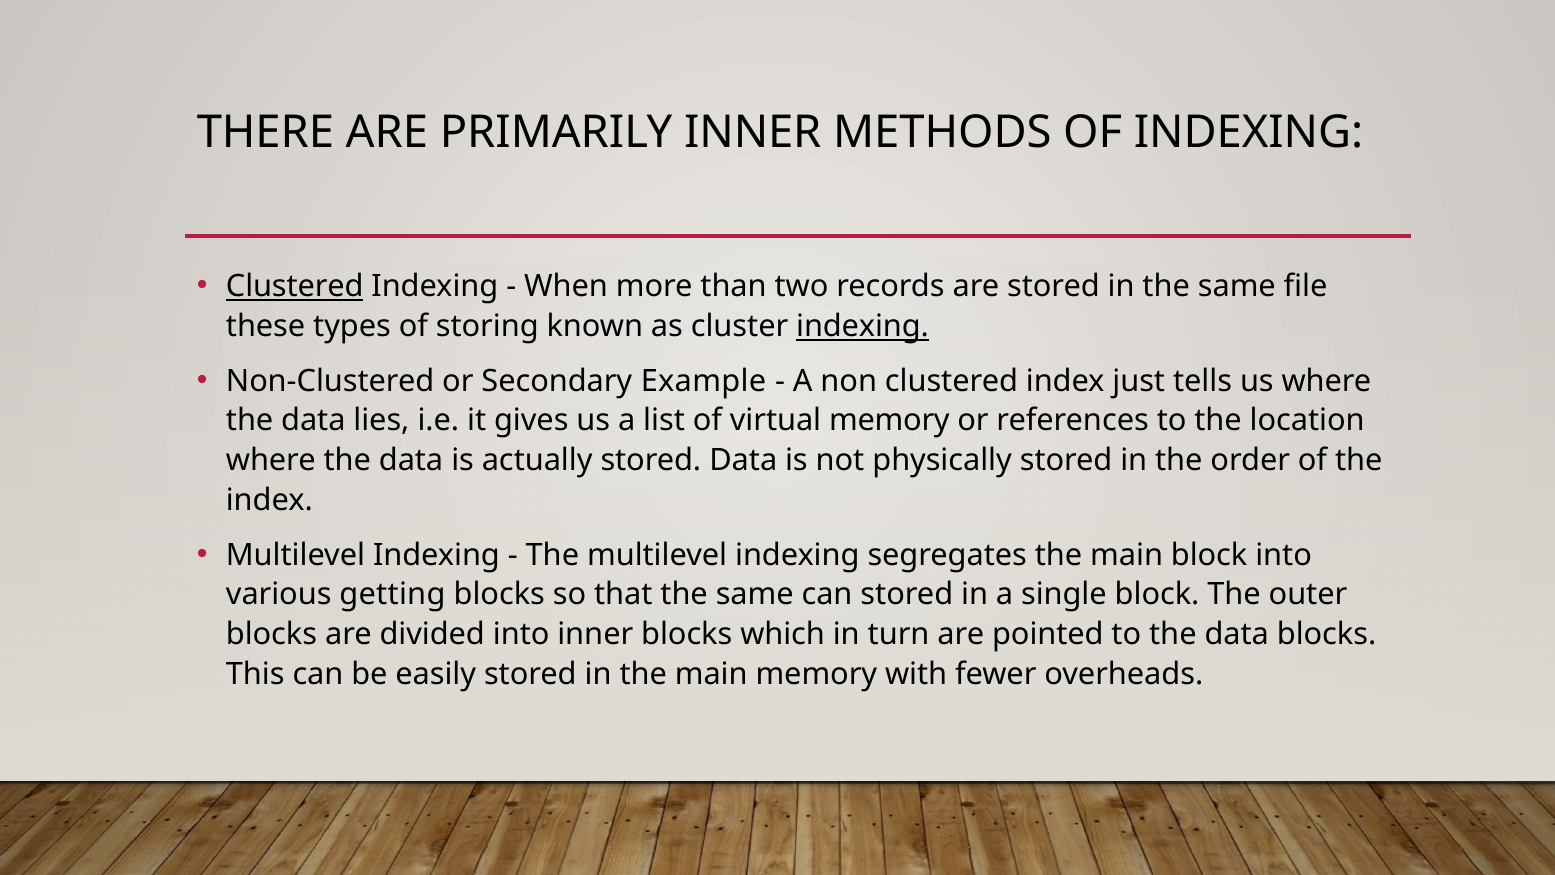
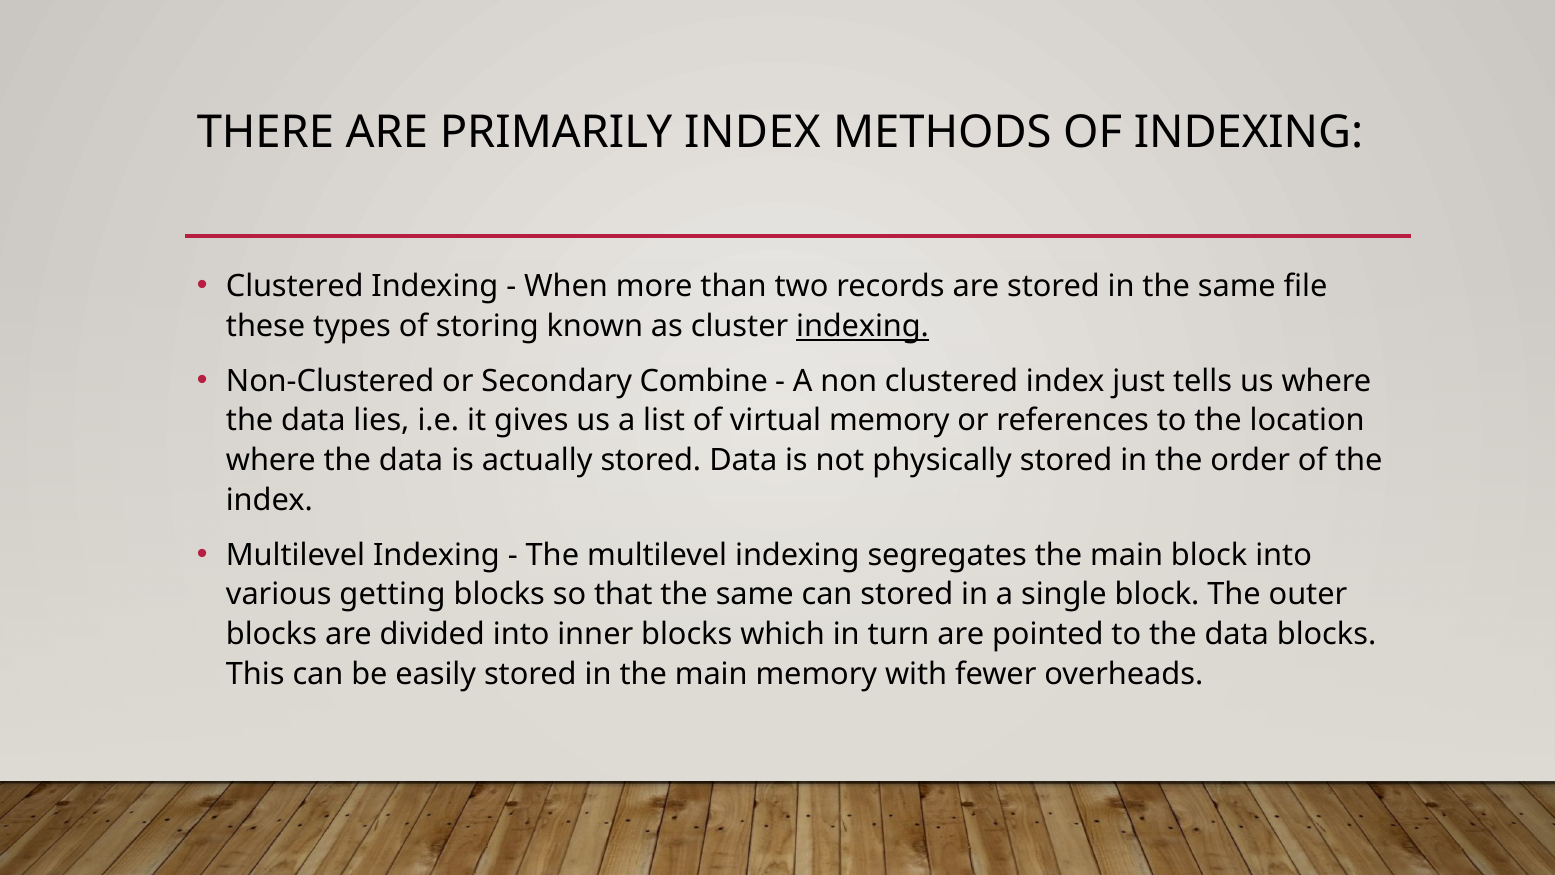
PRIMARILY INNER: INNER -> INDEX (753, 133)
Clustered underline: present -> none (295, 286)
Example: Example -> Combine (704, 381)
